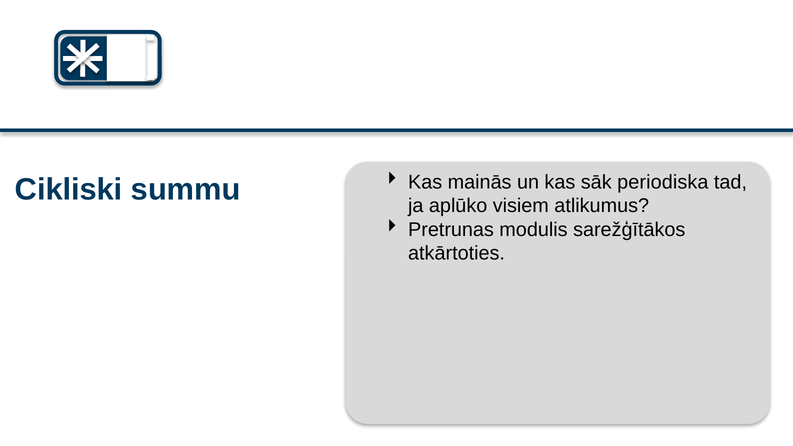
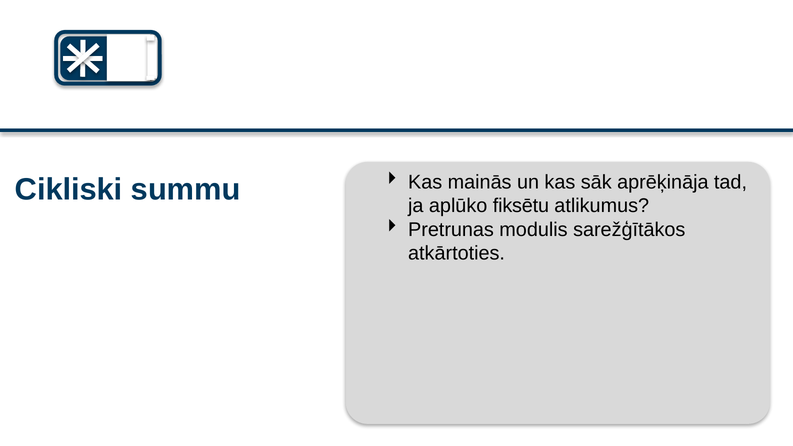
periodiska: periodiska -> aprēķināja (663, 182)
visiem: visiem -> fiksētu (521, 206)
